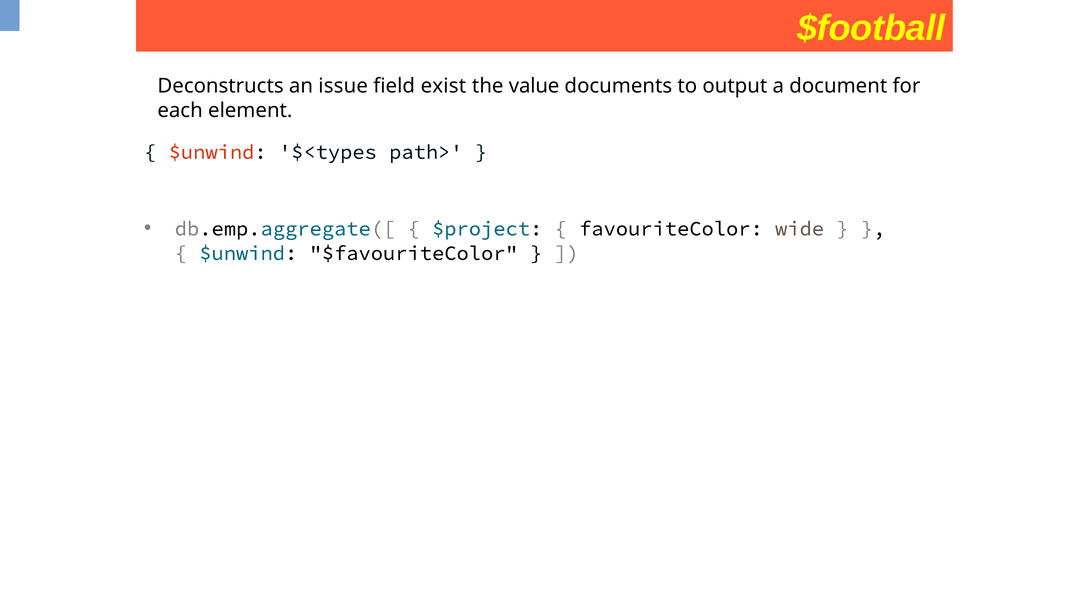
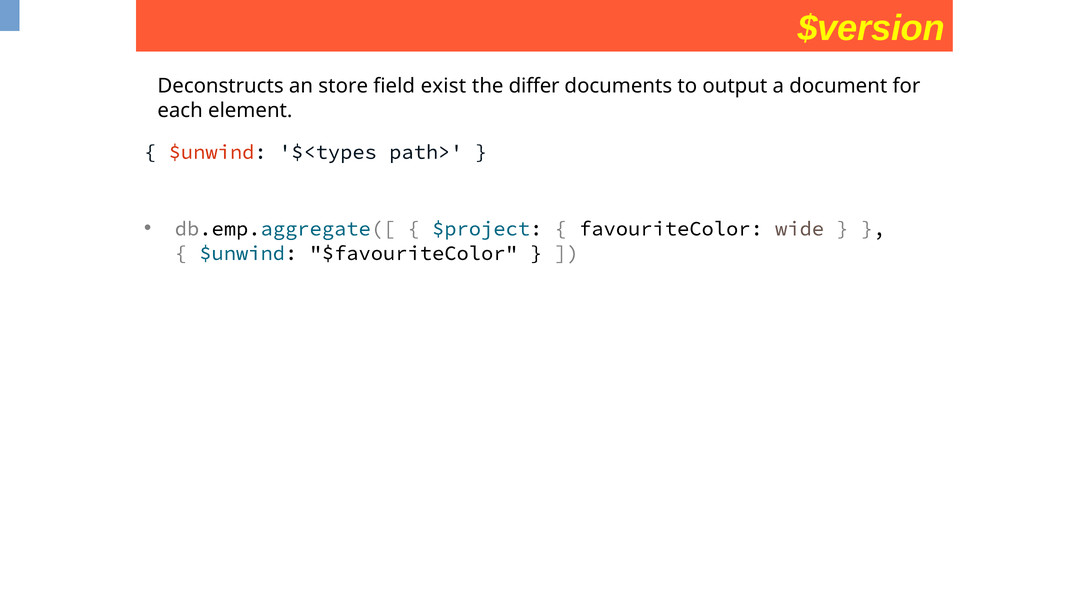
$football: $football -> $version (871, 28)
issue: issue -> store (343, 86)
value: value -> differ (534, 86)
